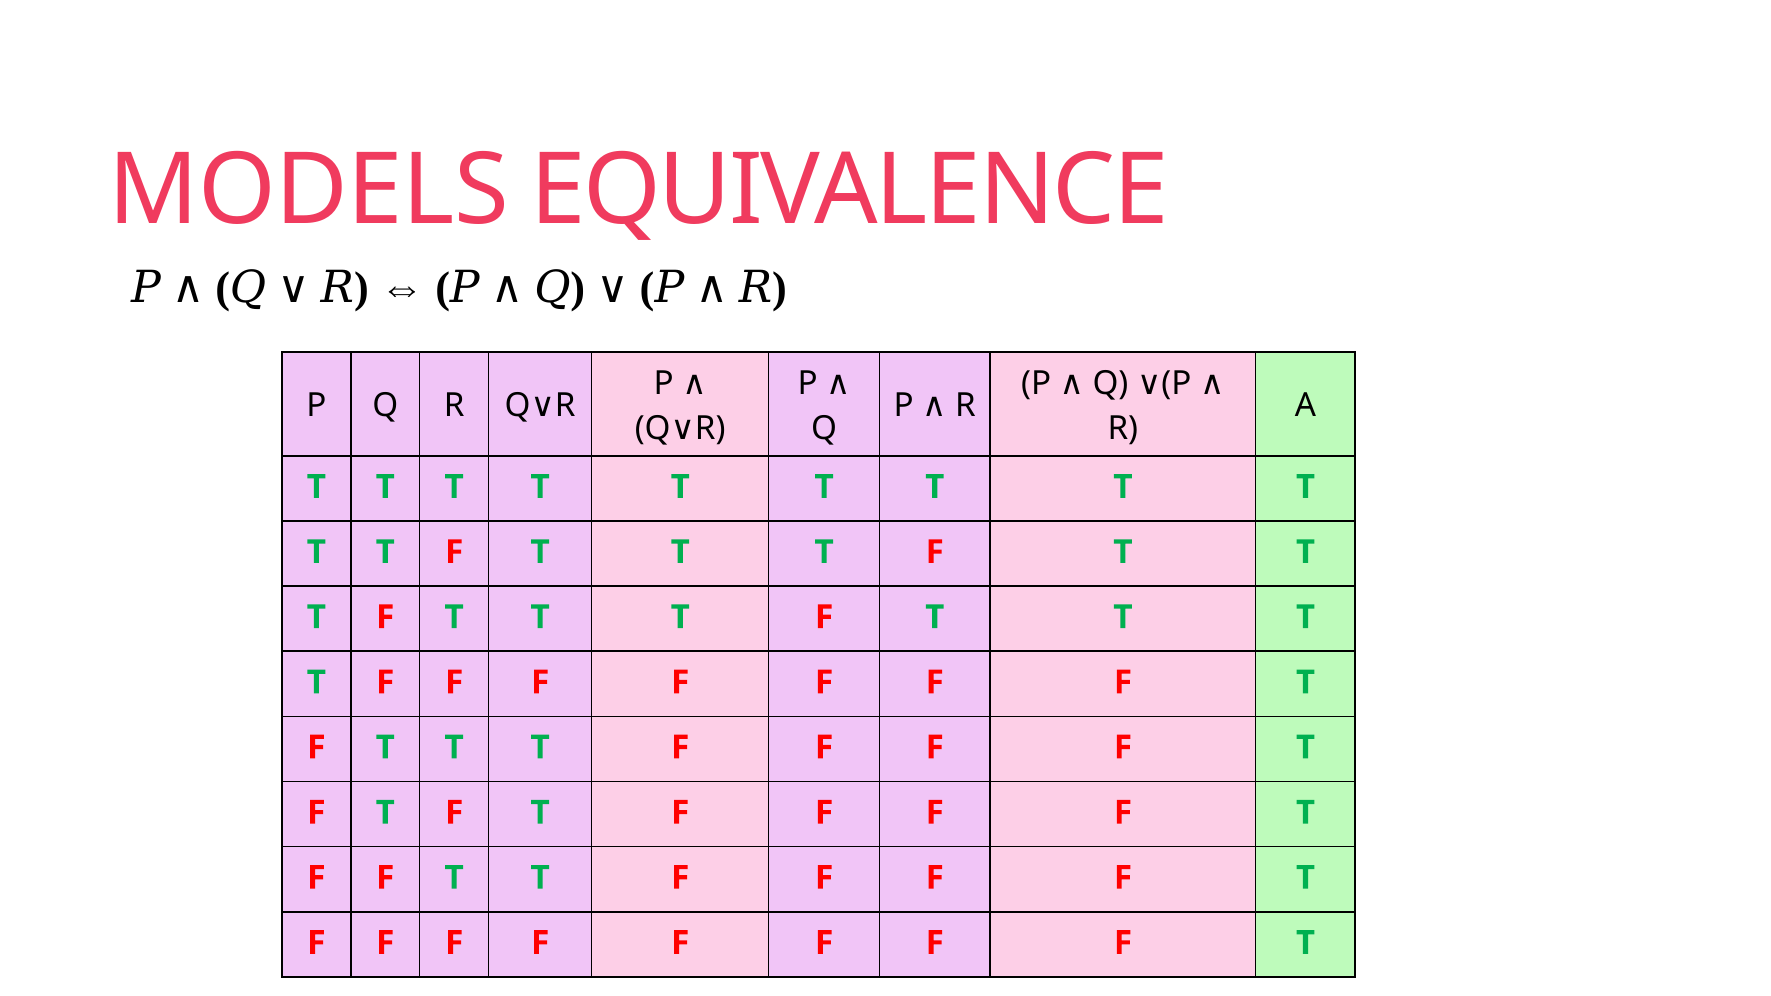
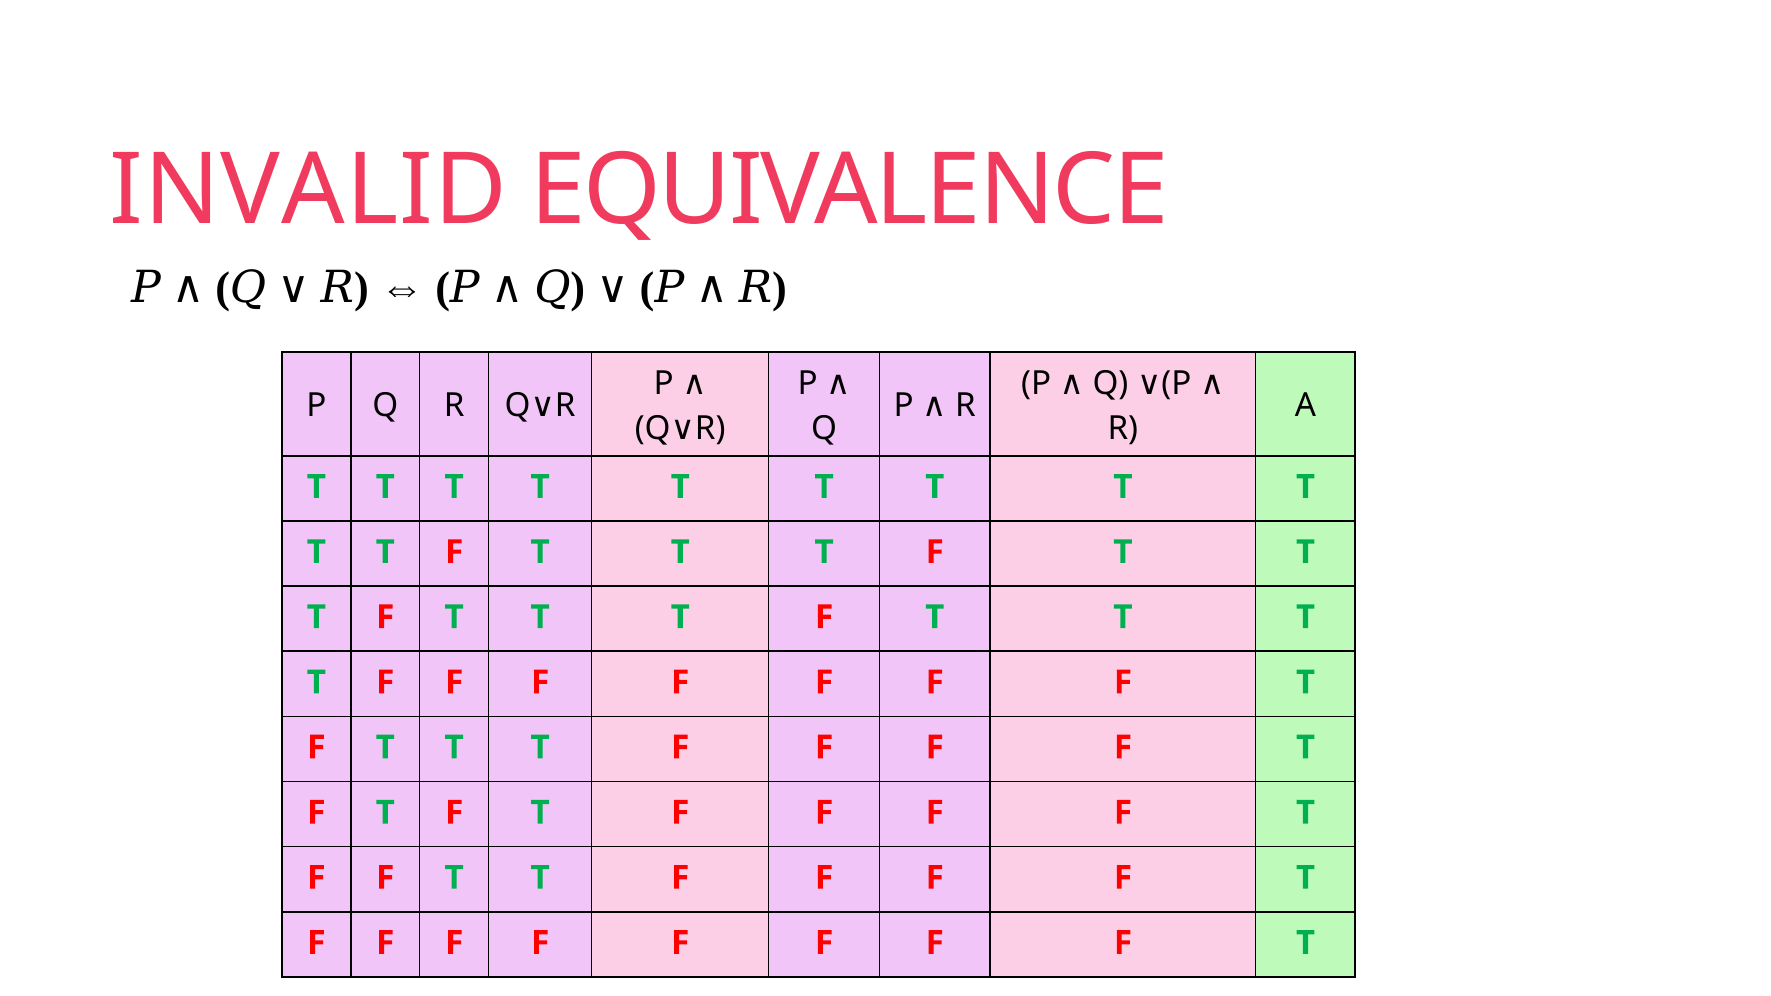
MODELS: MODELS -> INVALID (308, 191)
